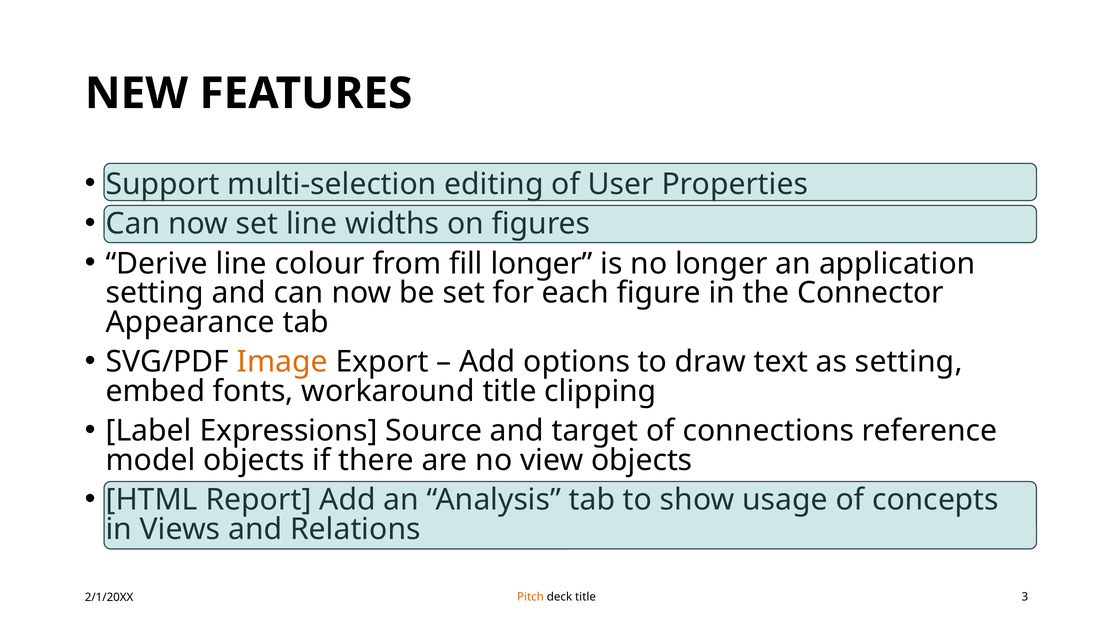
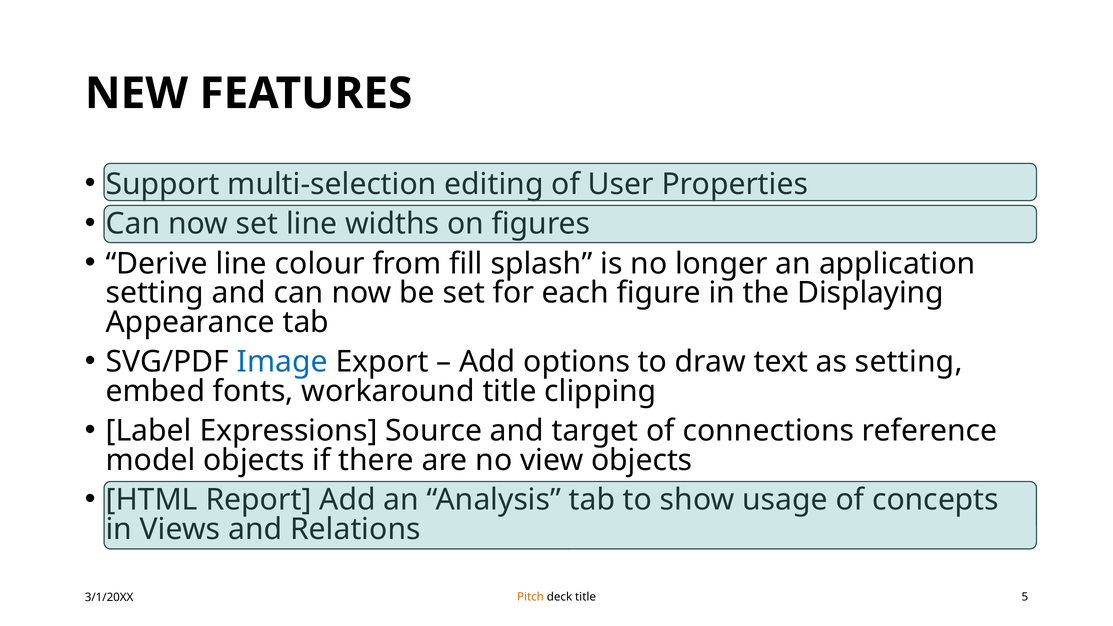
fill longer: longer -> splash (542, 264)
Connector: Connector -> Displaying (871, 293)
Image colour: orange -> blue (282, 362)
3: 3 -> 5 (1025, 597)
2/1/20XX: 2/1/20XX -> 3/1/20XX (109, 598)
